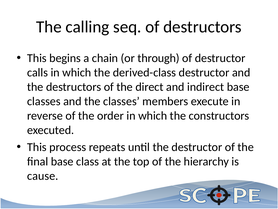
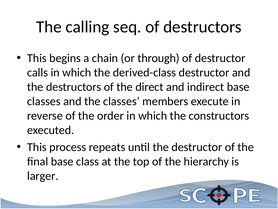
cause: cause -> larger (43, 176)
